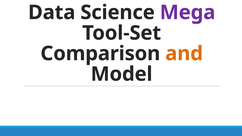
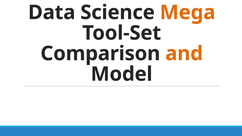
Mega colour: purple -> orange (188, 12)
